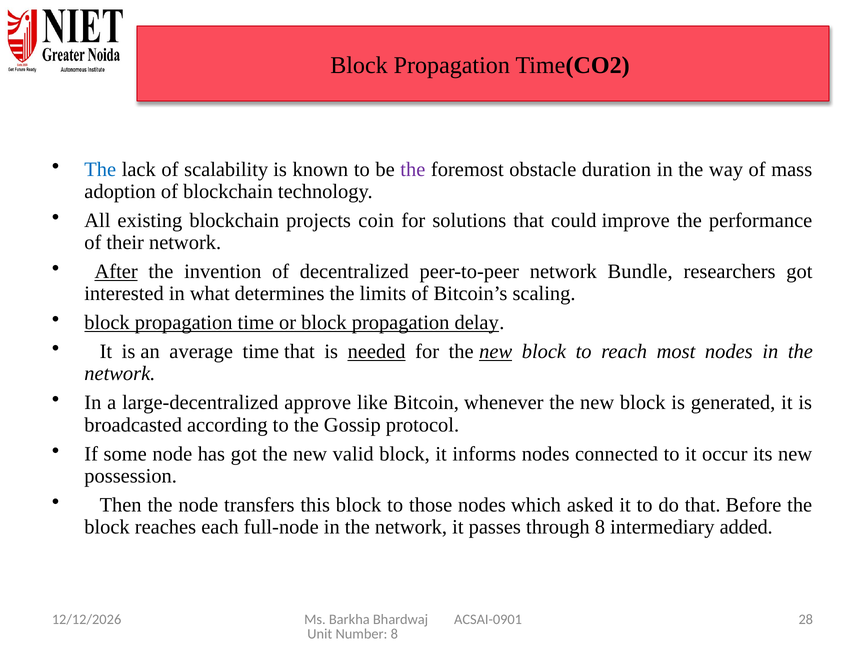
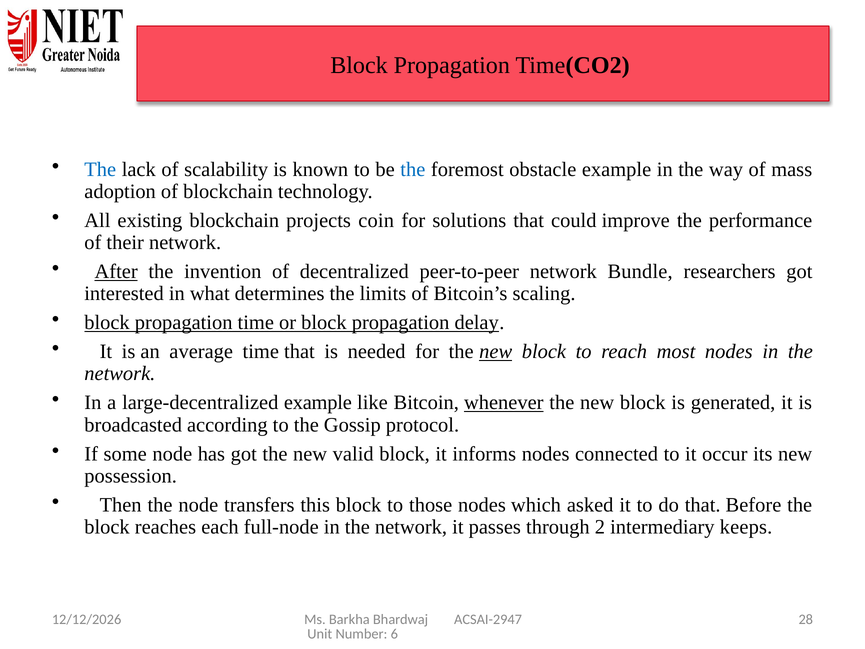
the colour: purple -> blue (413, 169)
obstacle duration: duration -> example (617, 169)
needed underline: present -> none (377, 352)
large-decentralized approve: approve -> example (318, 403)
whenever underline: none -> present (504, 403)
through 8: 8 -> 2 (600, 527)
added: added -> keeps (746, 527)
ACSAI-0901: ACSAI-0901 -> ACSAI-2947 (488, 619)
Number 8: 8 -> 6 (394, 634)
